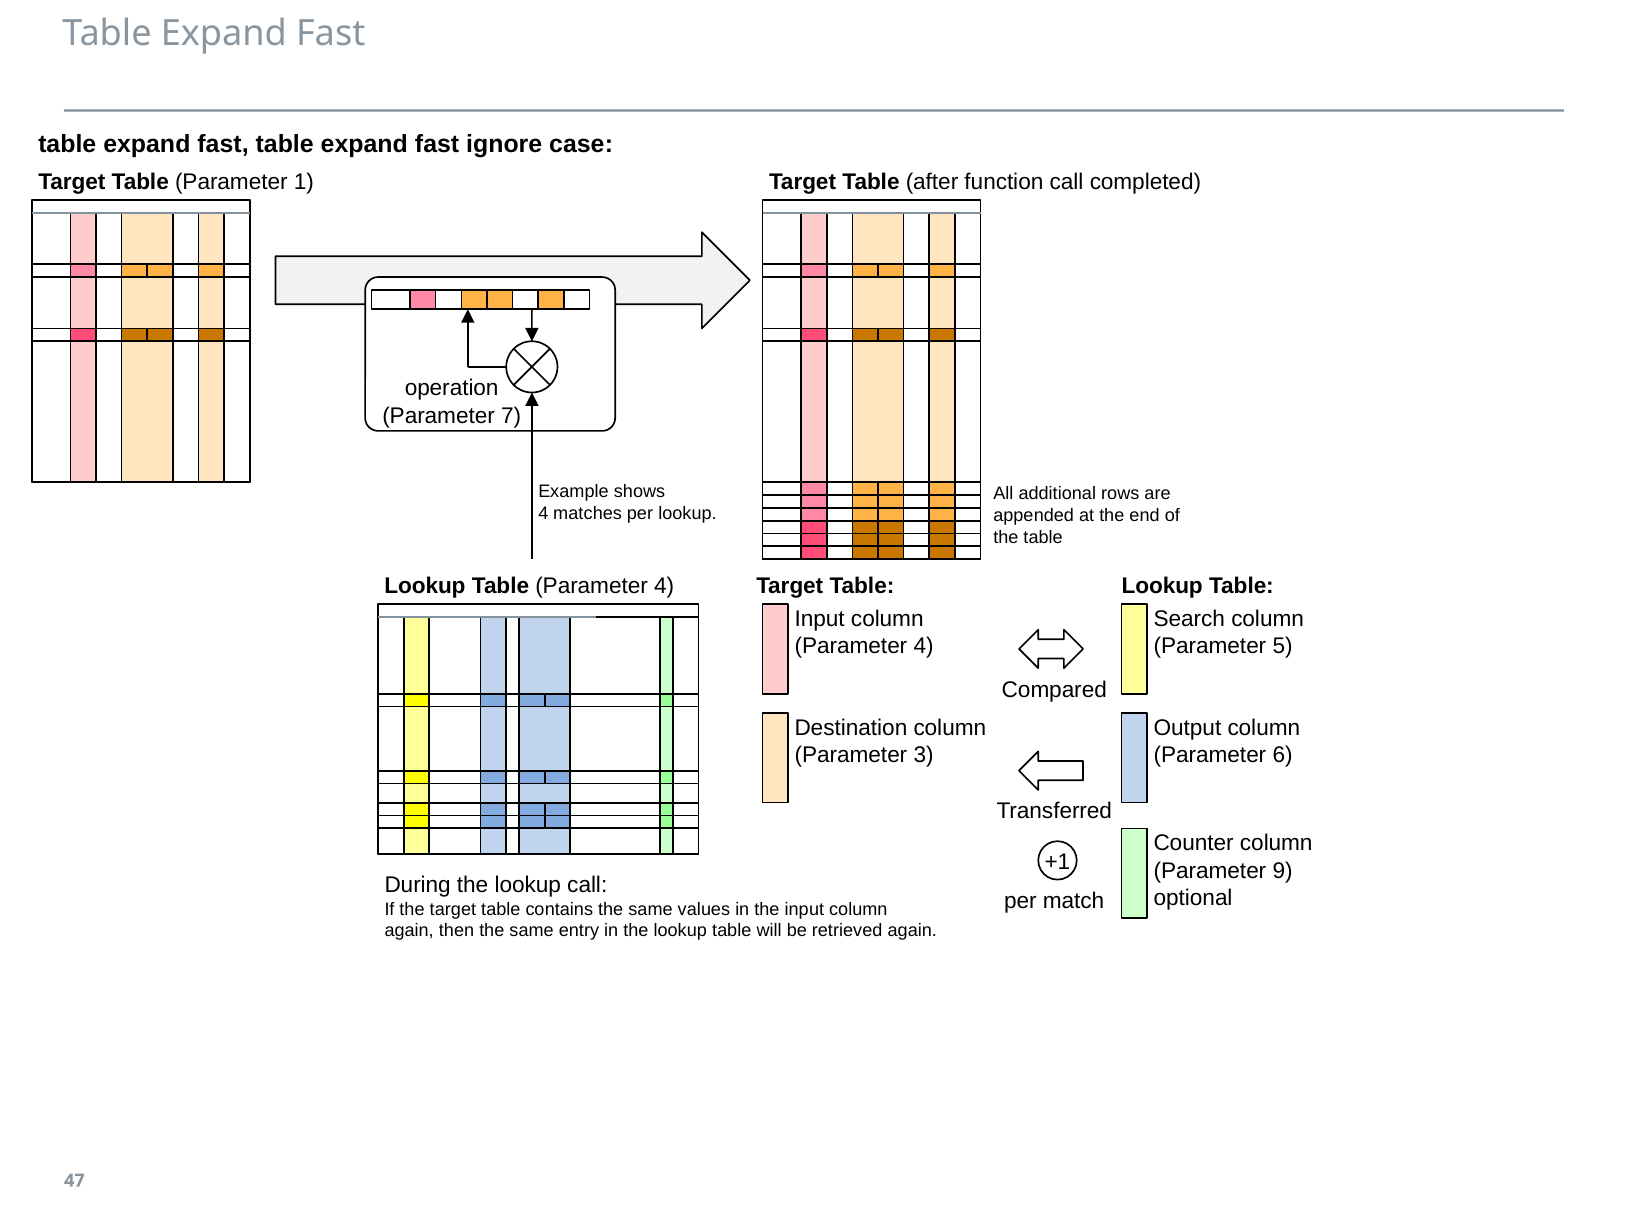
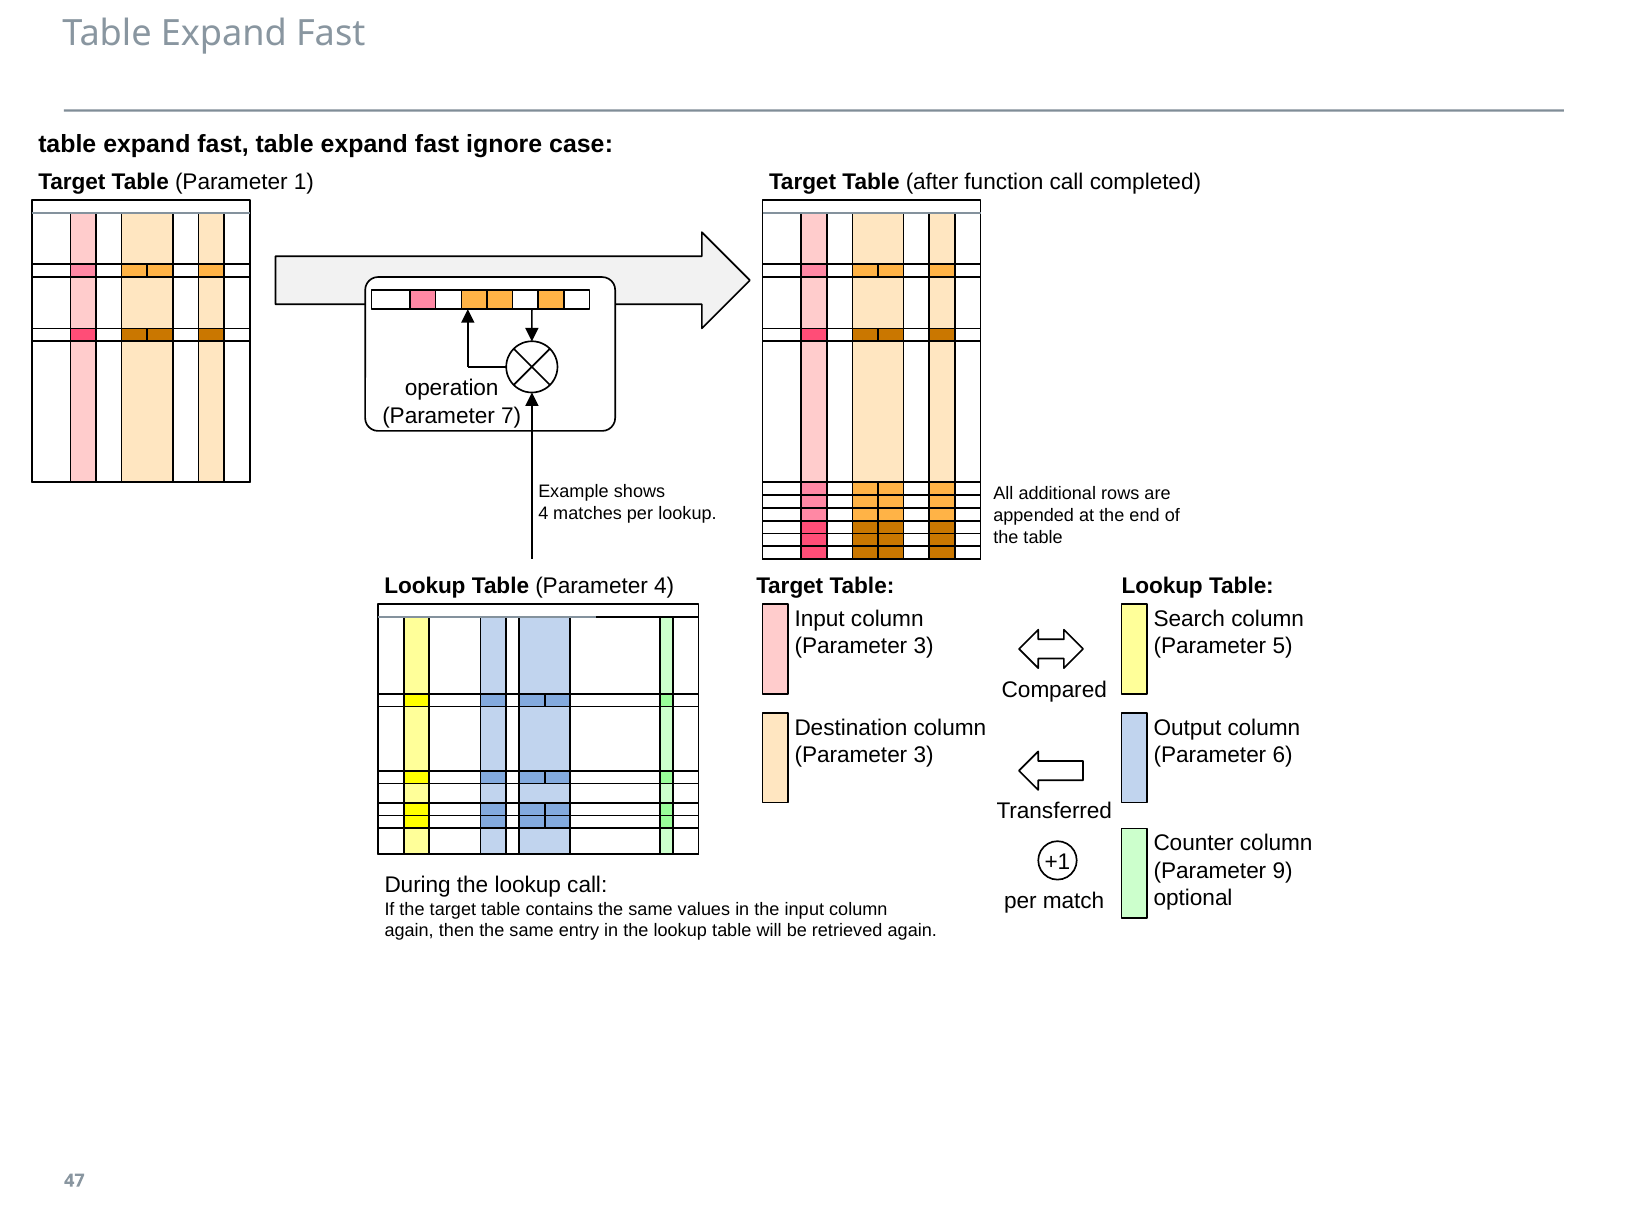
4: 4 -> 3 (924, 646)
